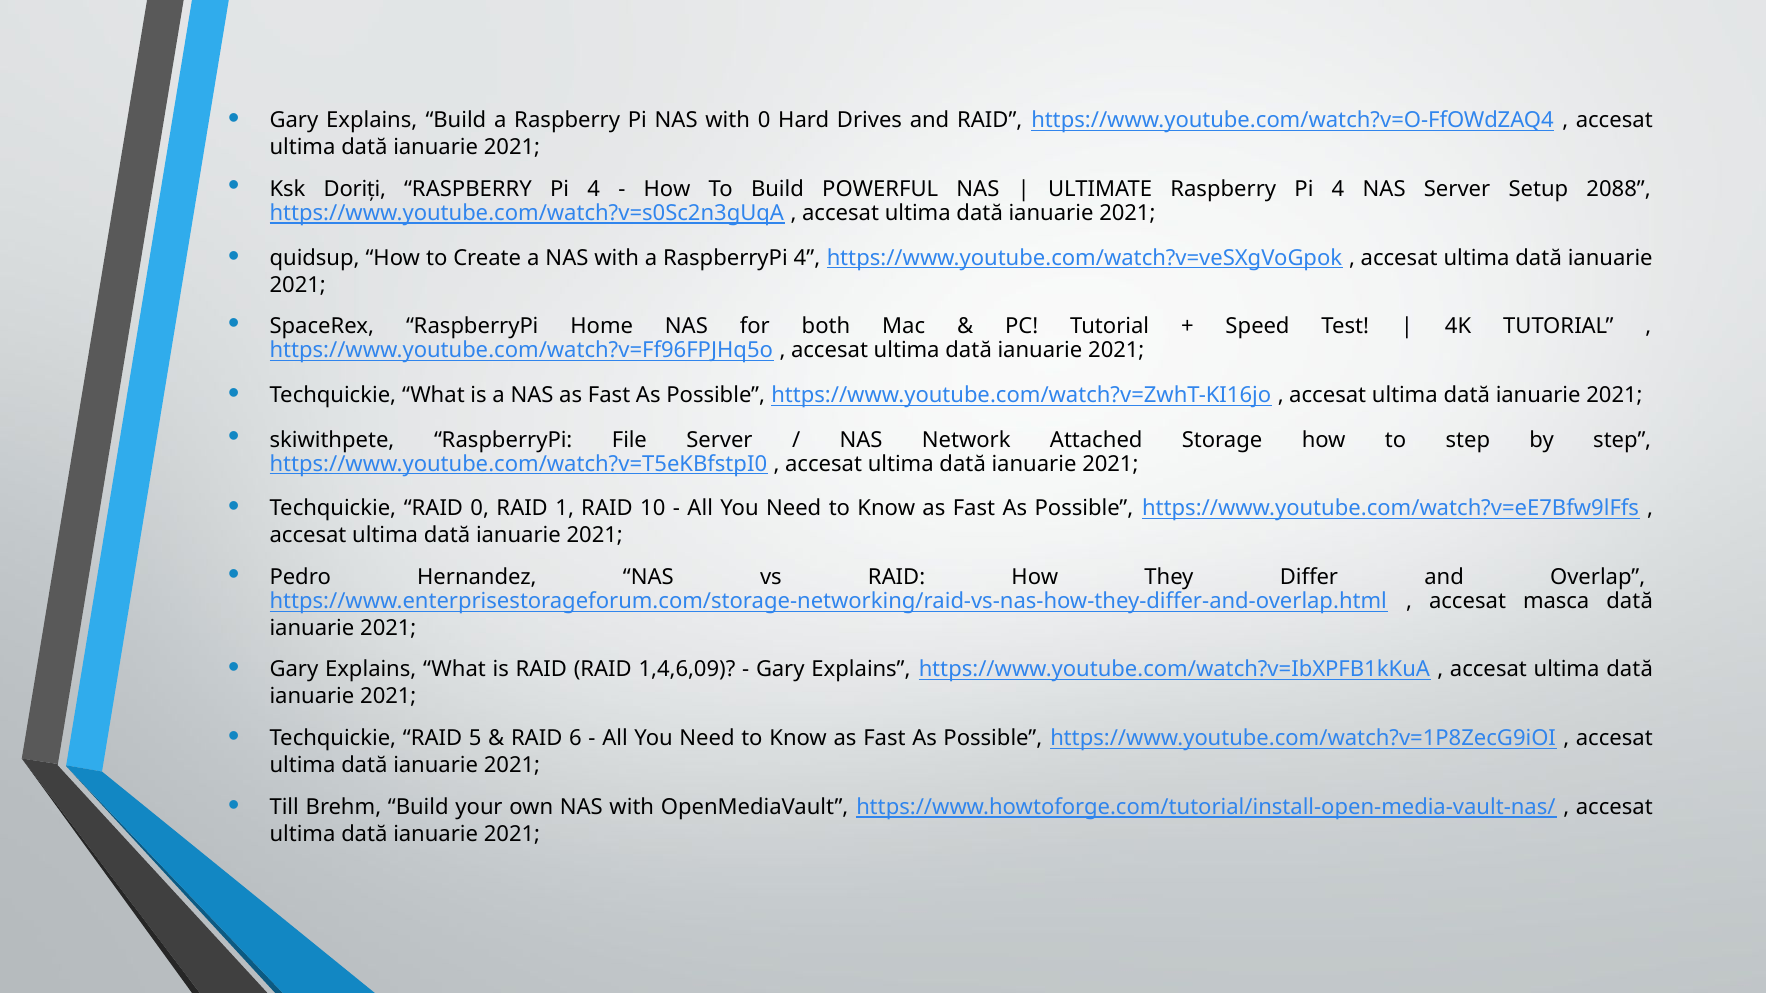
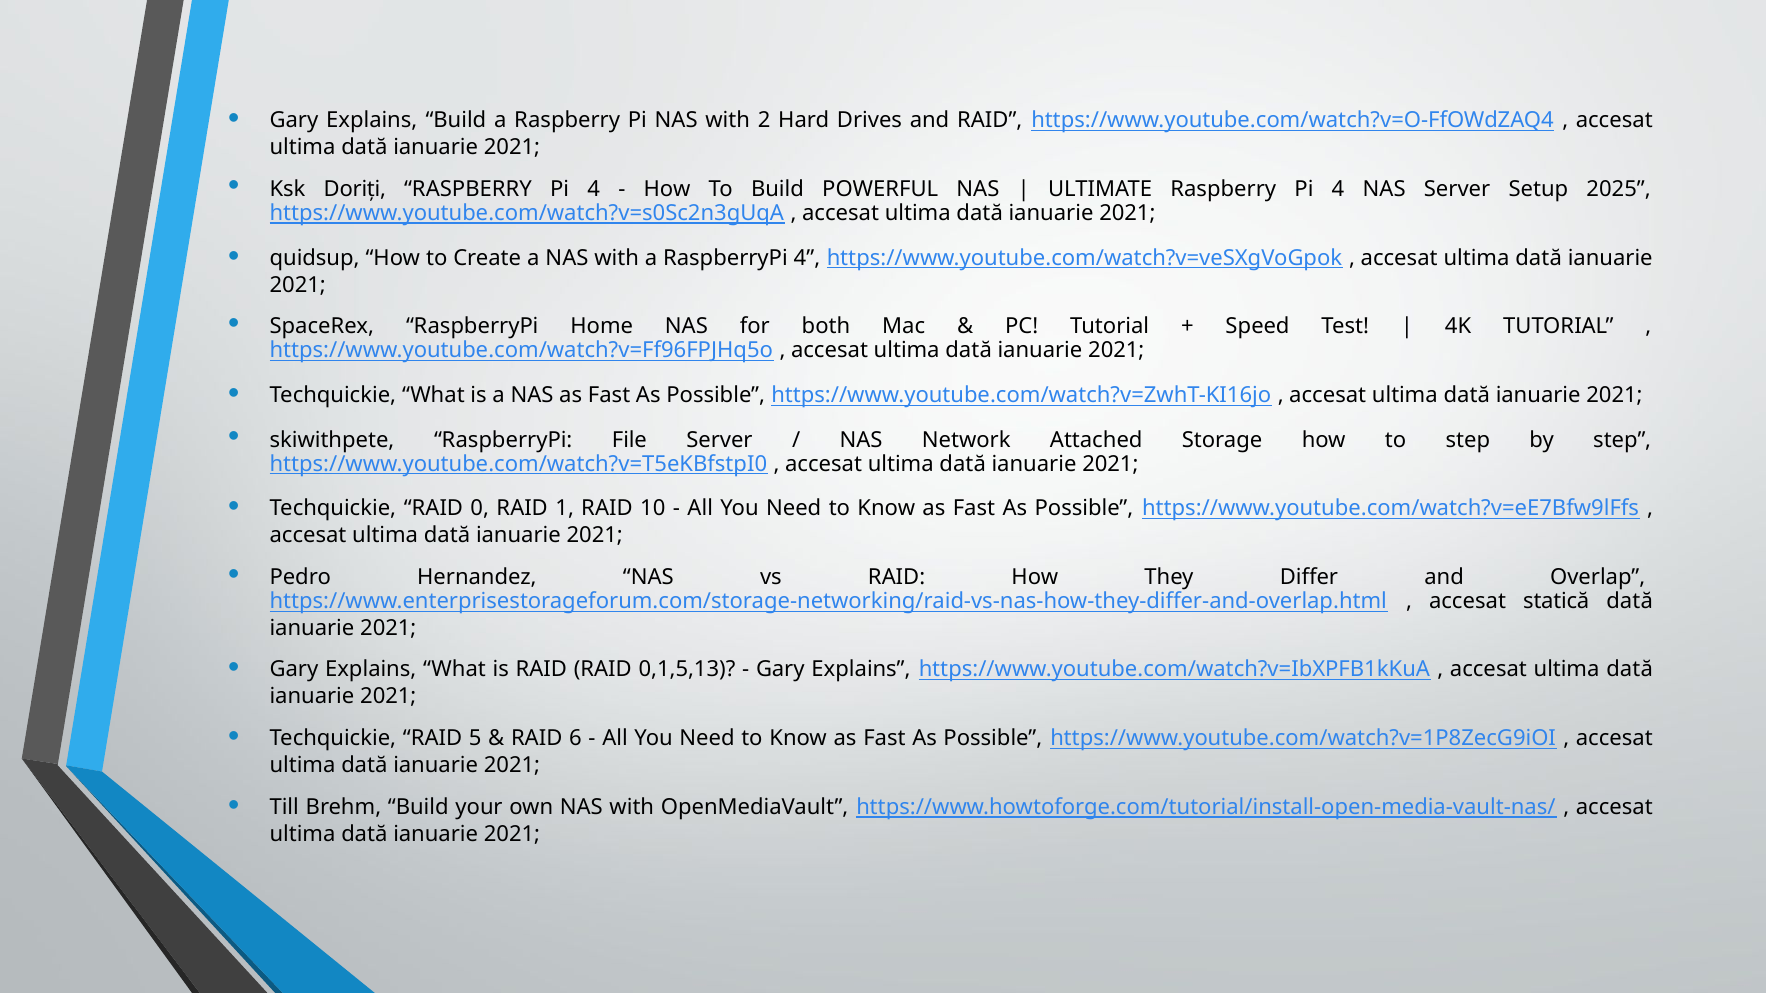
with 0: 0 -> 2 (764, 121)
2088: 2088 -> 2025 (1619, 189)
masca: masca -> statică (1556, 601)
1,4,6,09: 1,4,6,09 -> 0,1,5,13 (687, 670)
